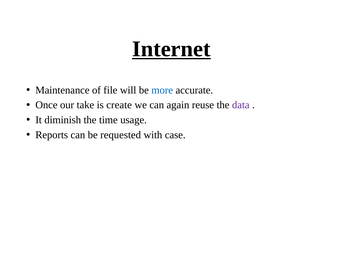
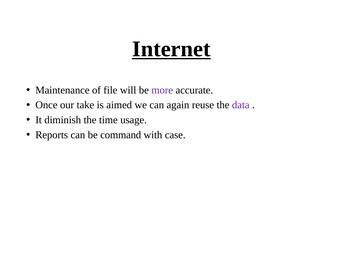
more colour: blue -> purple (162, 90)
create: create -> aimed (119, 105)
requested: requested -> command (121, 135)
